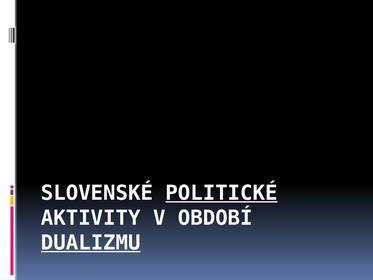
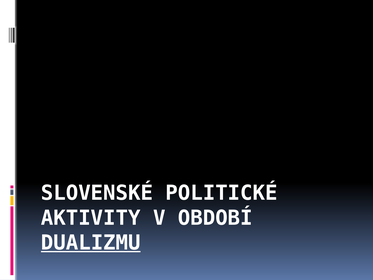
POLITICKÉ underline: present -> none (222, 193)
